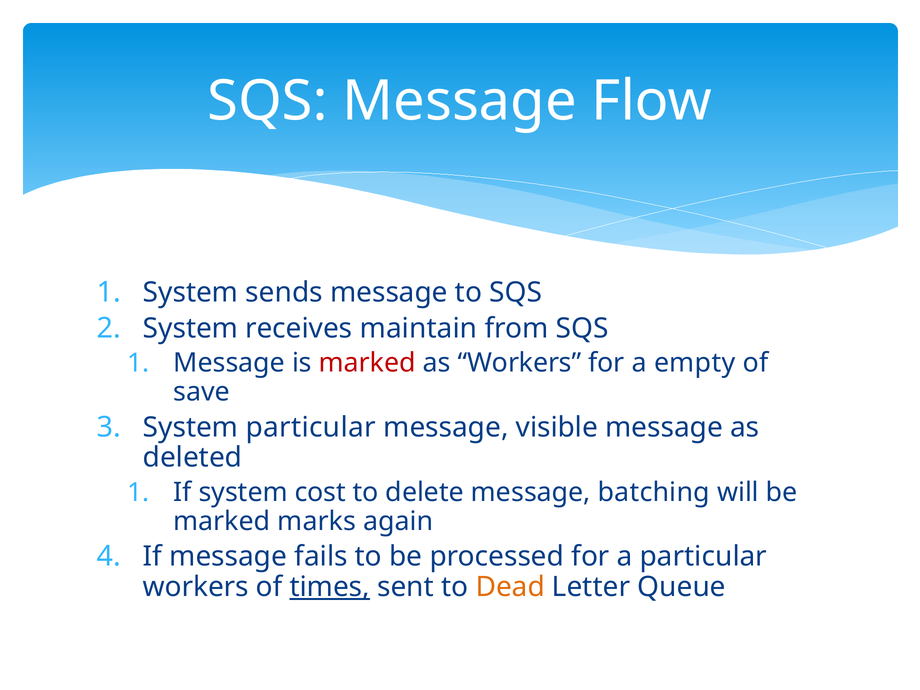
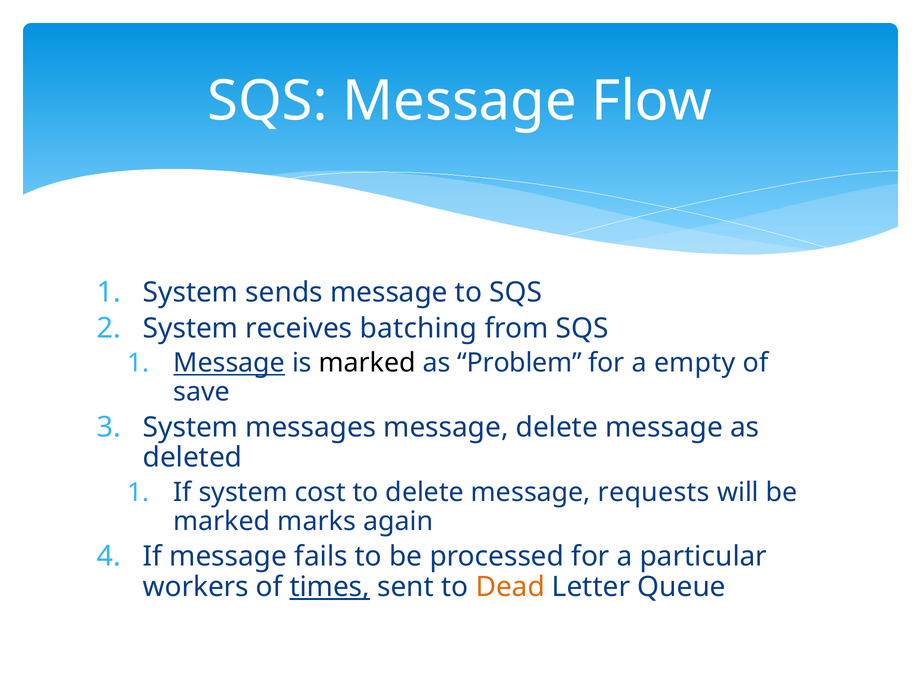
maintain: maintain -> batching (418, 328)
Message underline: none -> present (229, 363)
marked colour: red -> black (367, 363)
as Workers: Workers -> Problem (520, 363)
System particular: particular -> messages (311, 427)
message visible: visible -> delete (557, 427)
batching: batching -> requests (654, 492)
